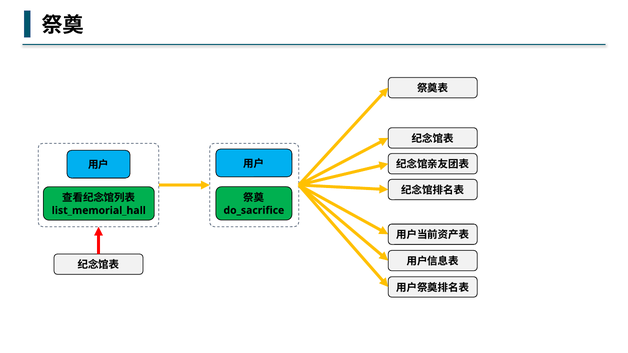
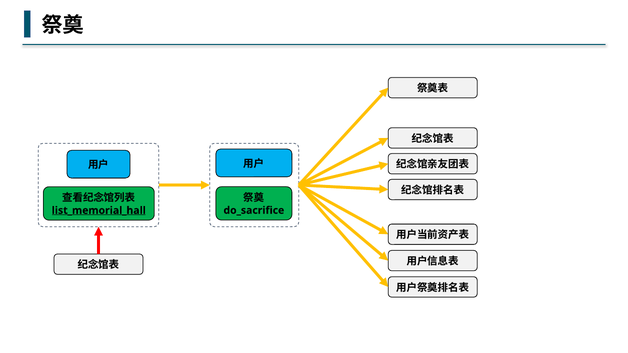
list_memorial_hall underline: none -> present (99, 211)
